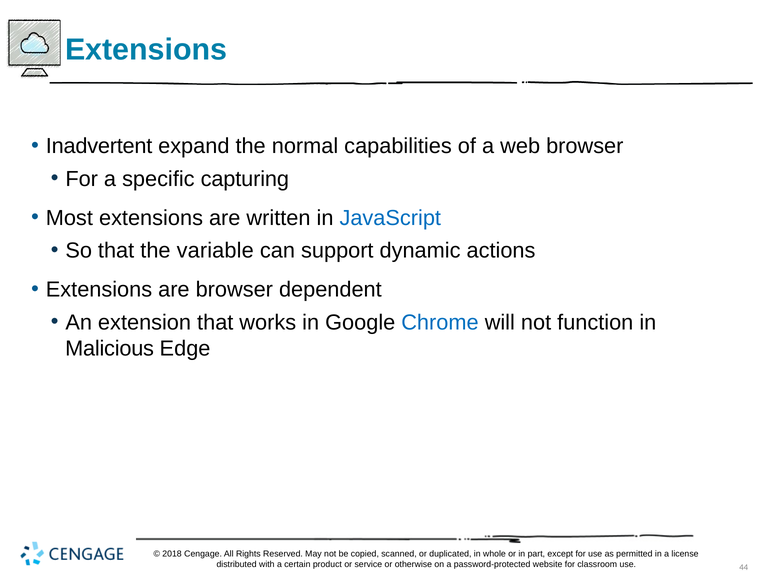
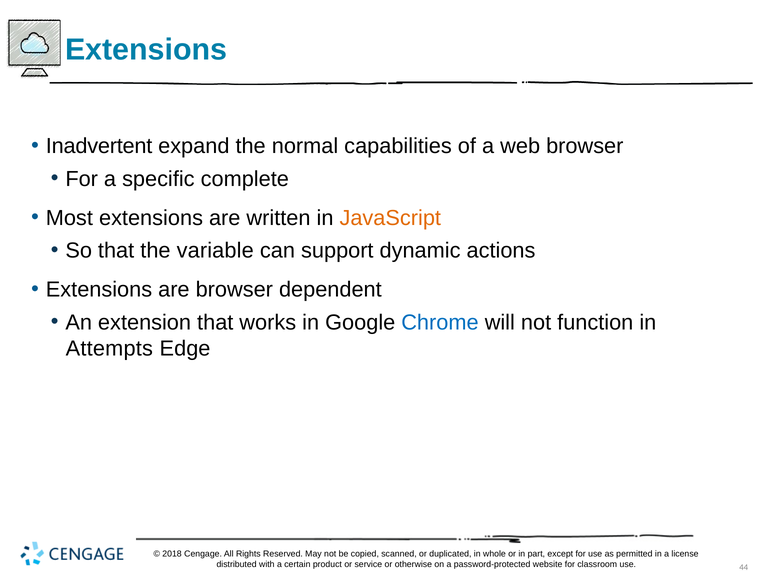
capturing: capturing -> complete (245, 179)
JavaScript colour: blue -> orange (390, 218)
Malicious: Malicious -> Attempts (109, 348)
